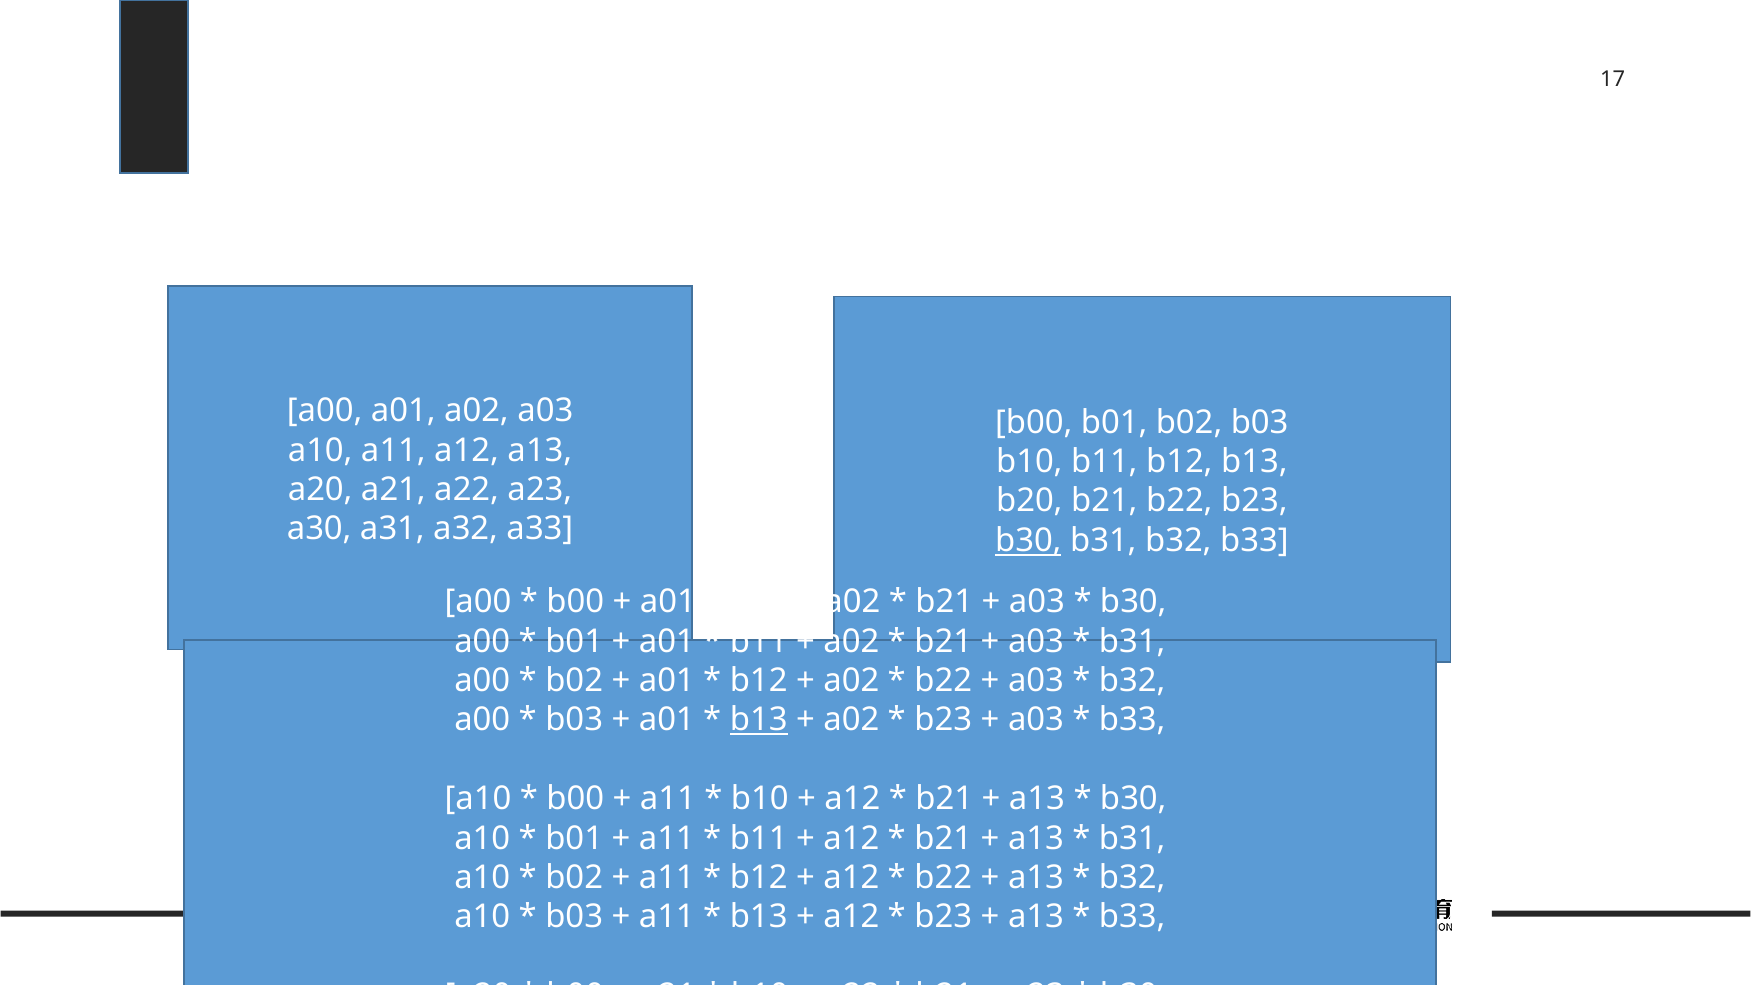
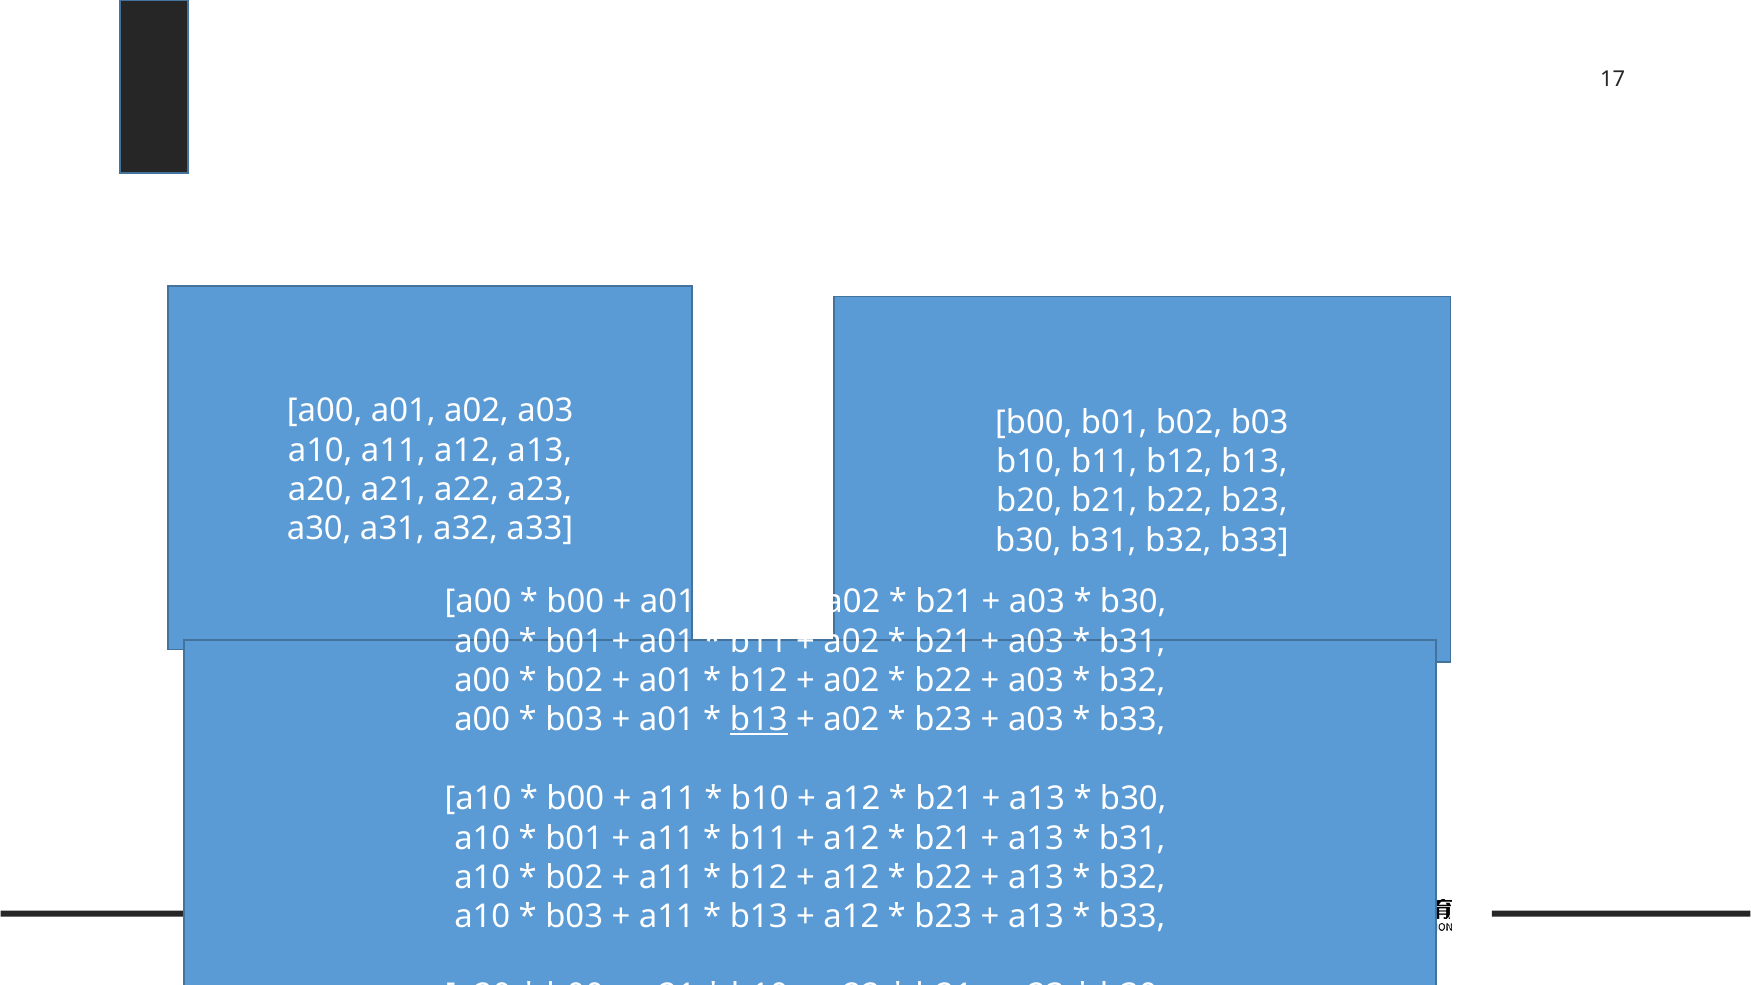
b30 underline: present -> none (1028, 540)
